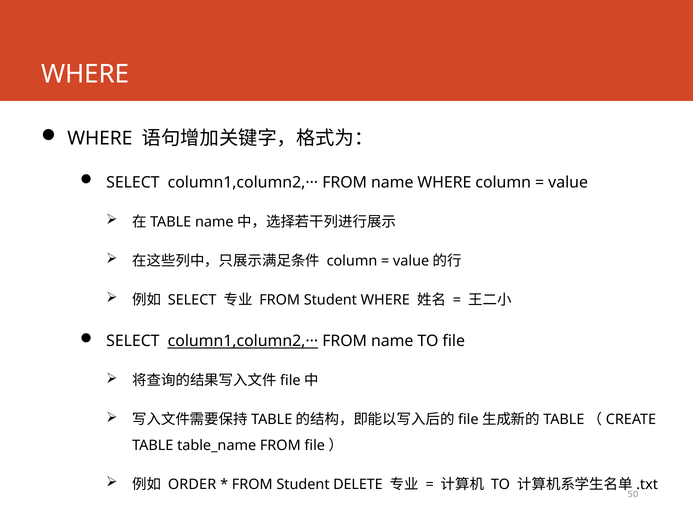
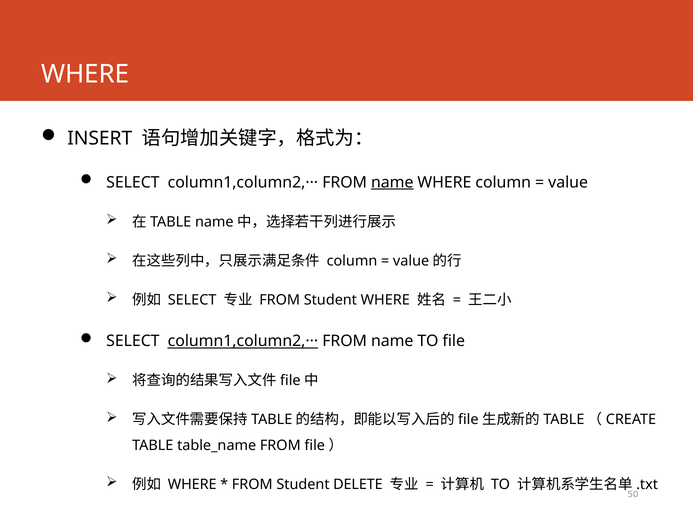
WHERE: WHERE -> INSERT (100, 139)
name underline: none -> present (392, 183)
ORDER: ORDER -> WHERE (192, 485)
